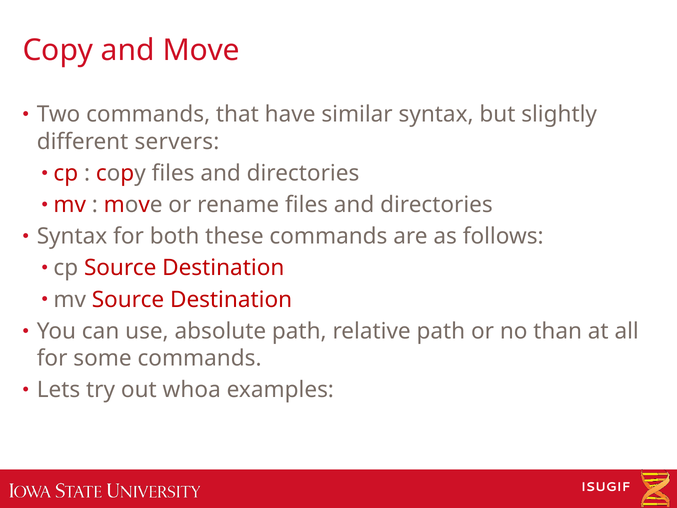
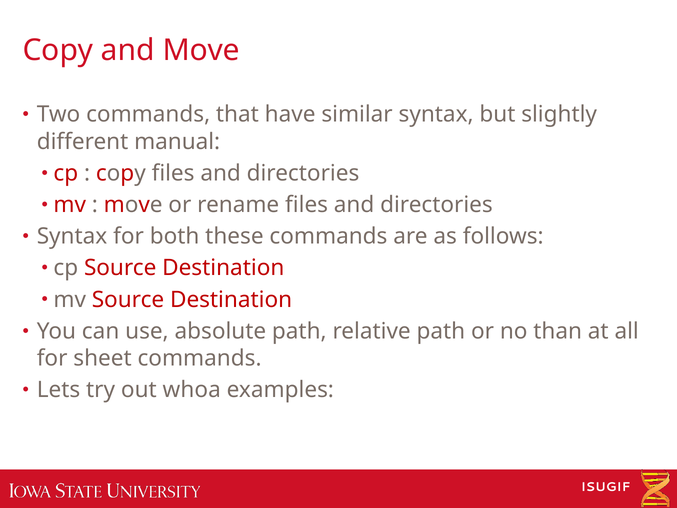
servers: servers -> manual (177, 141)
some: some -> sheet (103, 358)
